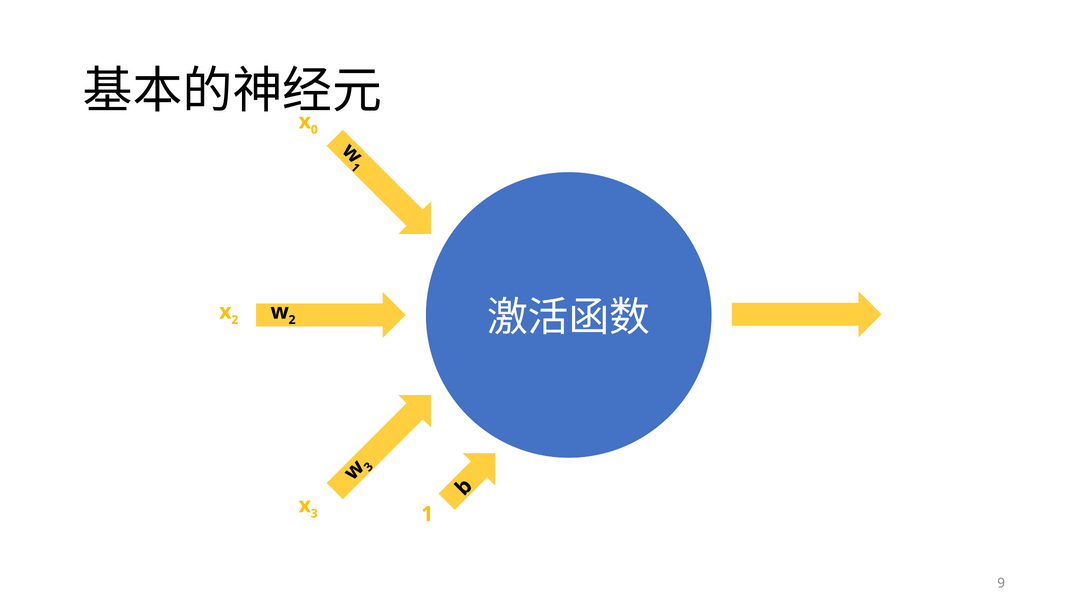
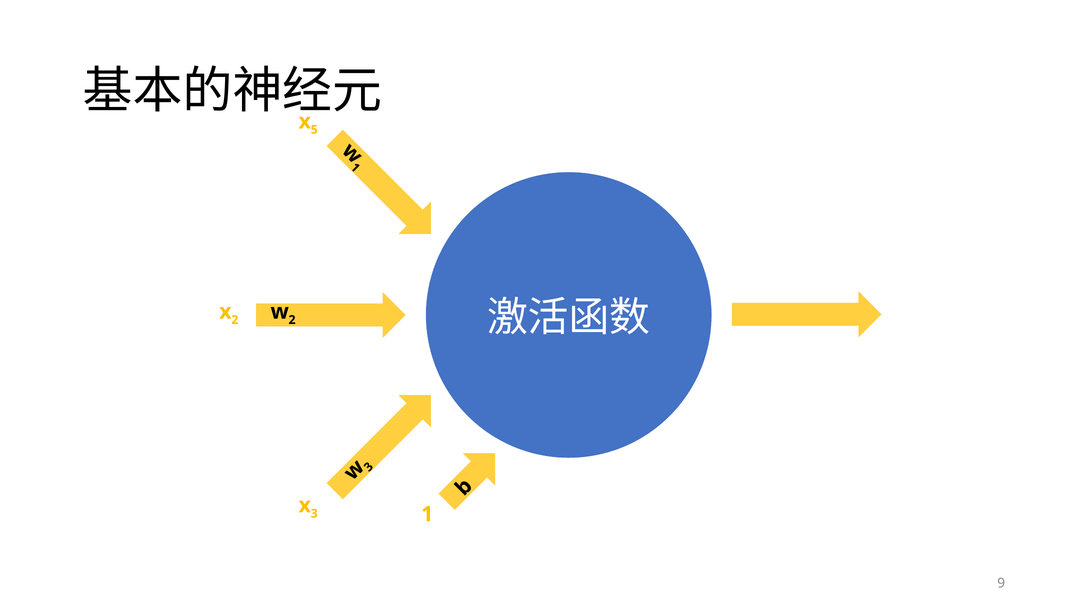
0: 0 -> 5 (314, 130)
